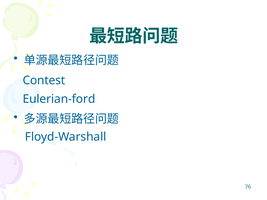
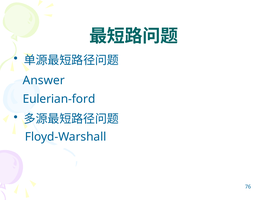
Contest: Contest -> Answer (44, 80)
